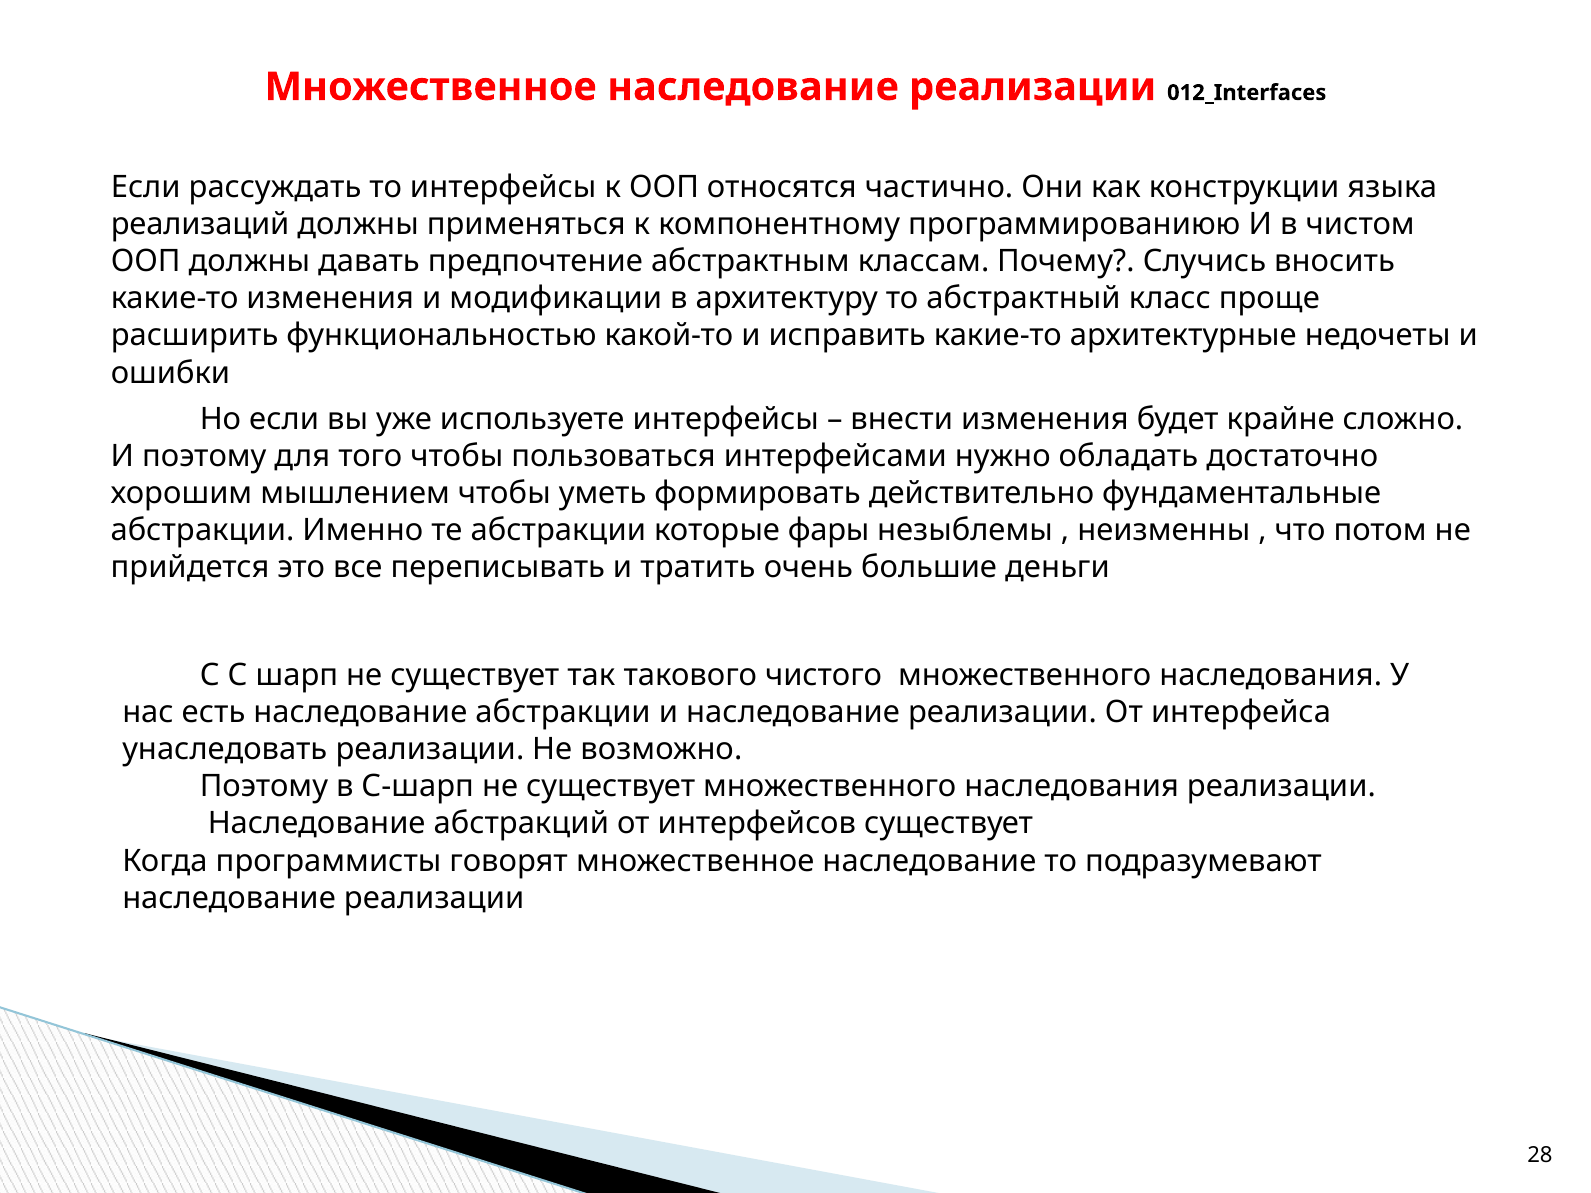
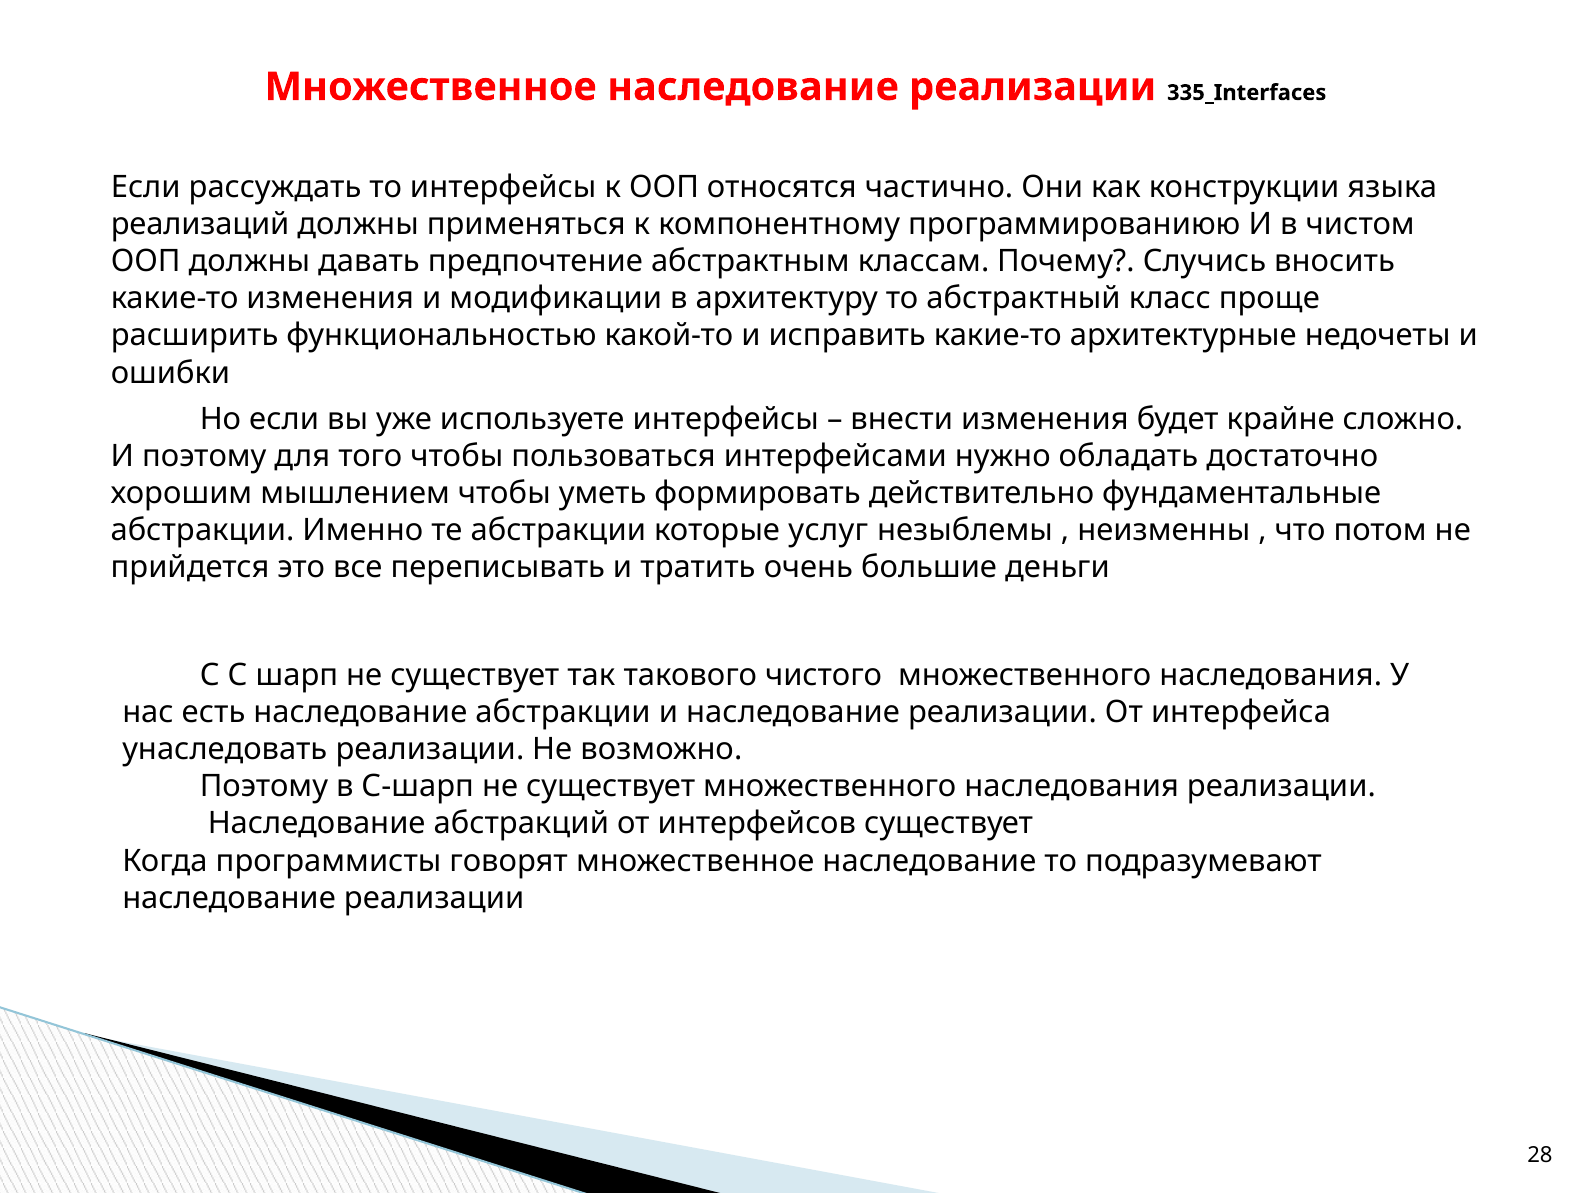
012_Interfaces: 012_Interfaces -> 335_Interfaces (1247, 93)
фары: фары -> услуг (828, 531)
